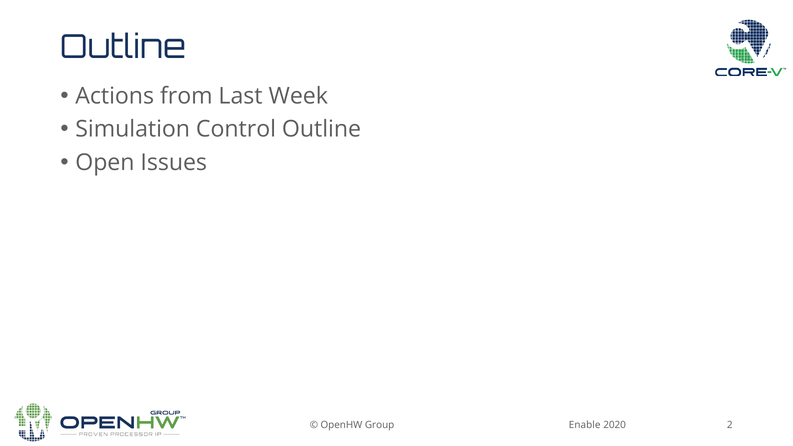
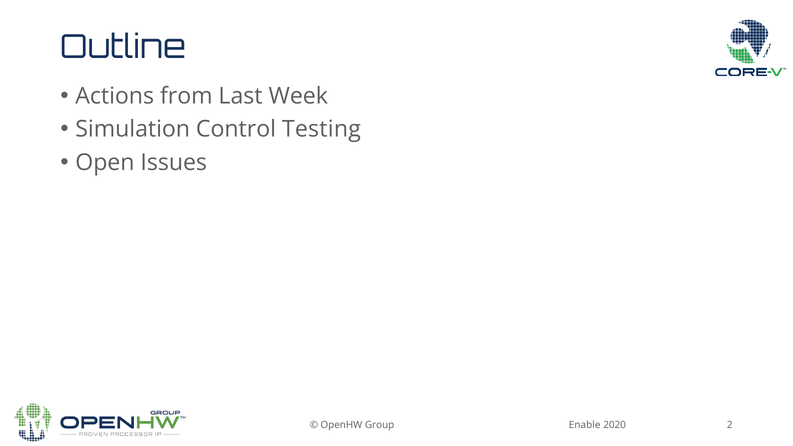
Control Outline: Outline -> Testing (321, 129)
